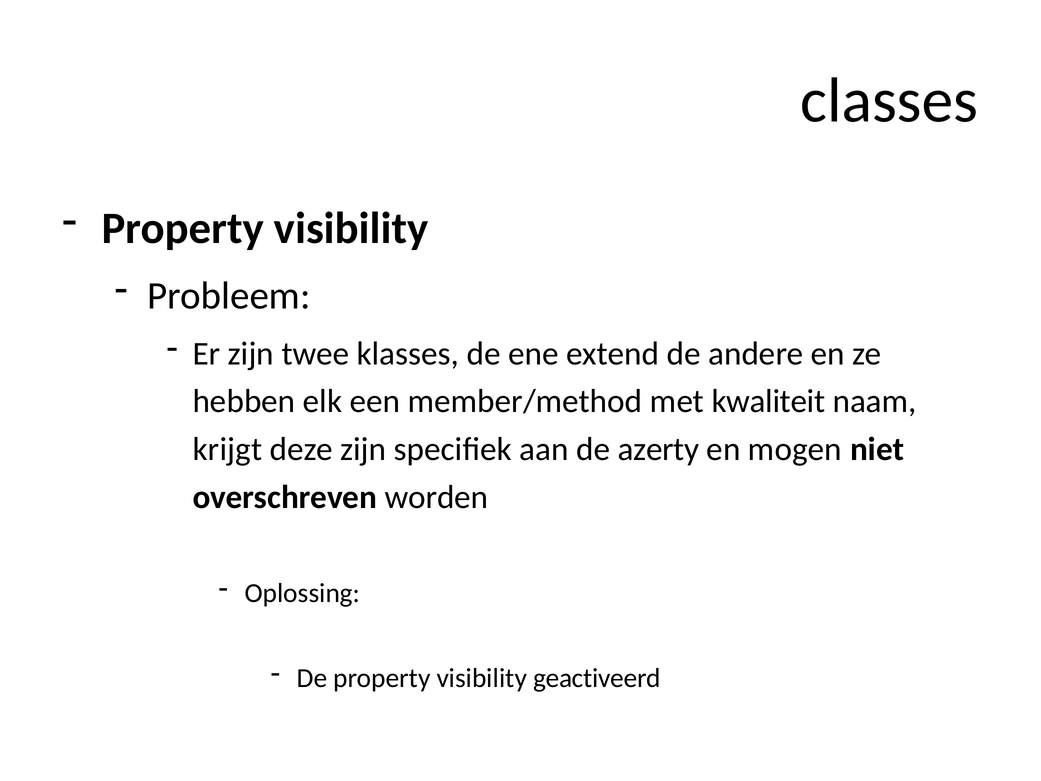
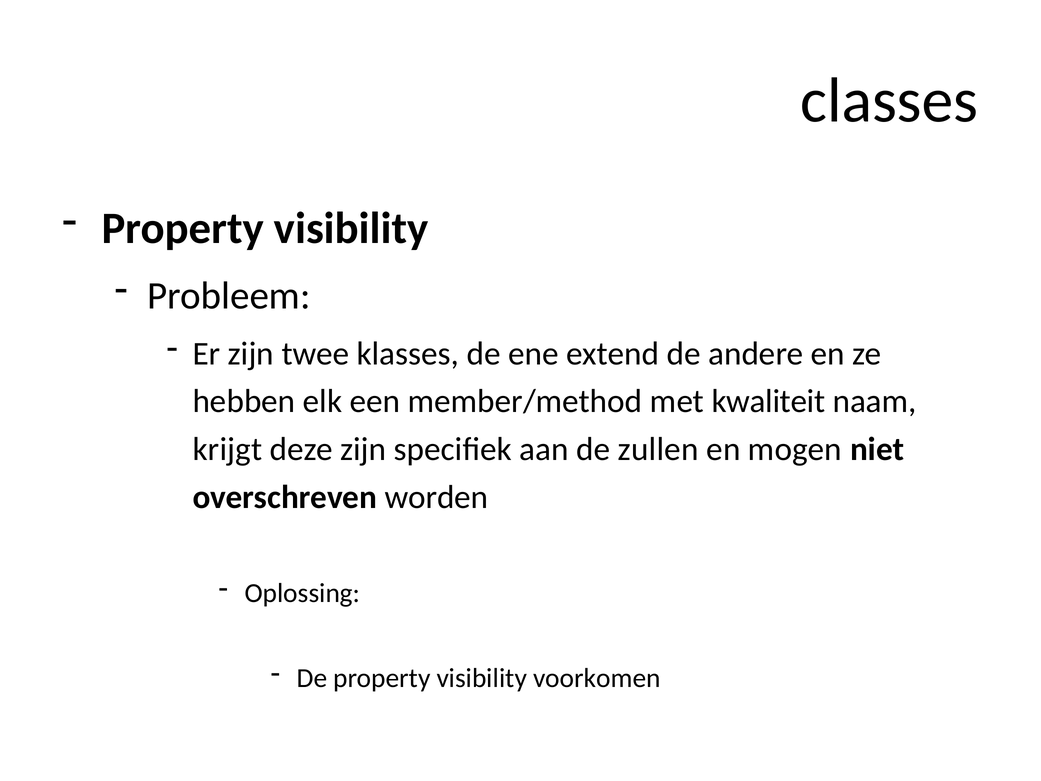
azerty: azerty -> zullen (658, 449)
geactiveerd: geactiveerd -> voorkomen (597, 678)
